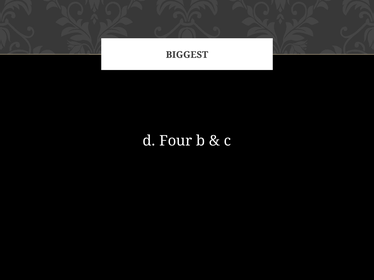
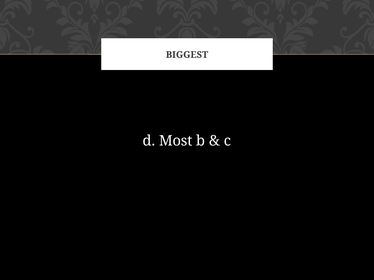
Four: Four -> Most (176, 141)
